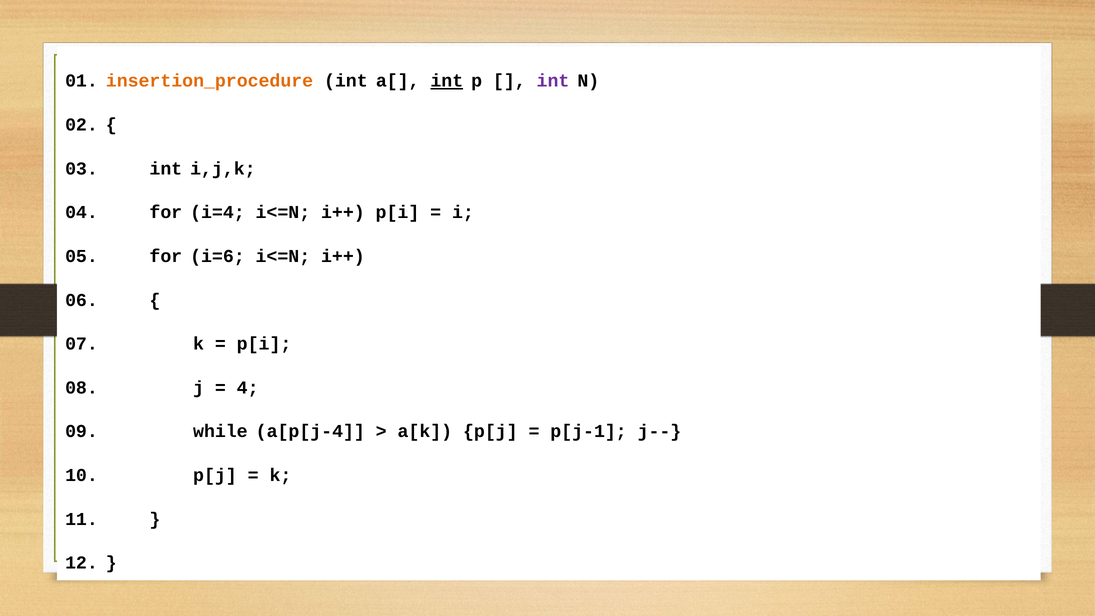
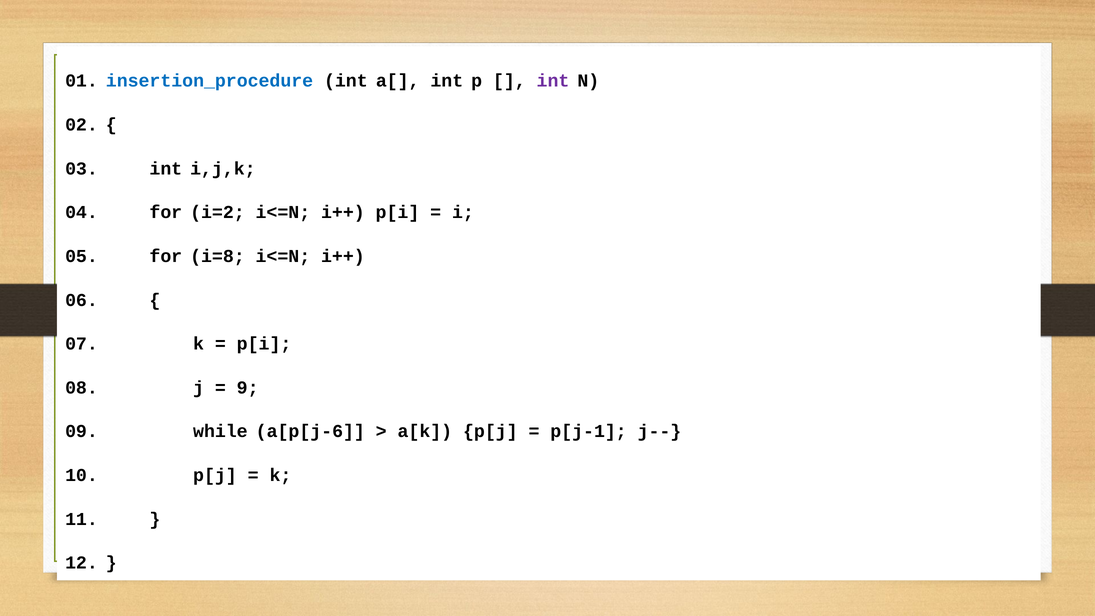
insertion_procedure colour: orange -> blue (210, 81)
int underline: present -> none (447, 81)
i=4: i=4 -> i=2 (217, 212)
i=6: i=6 -> i=8 (217, 256)
4: 4 -> 9 (248, 388)
a[p[j-4: a[p[j-4 -> a[p[j-6 (310, 431)
